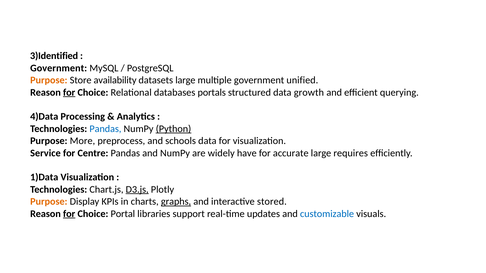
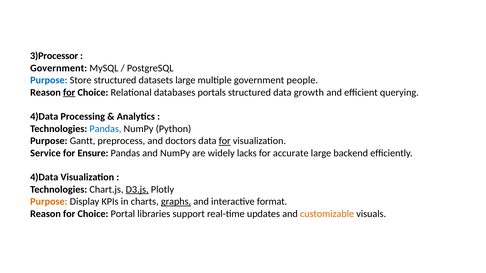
3)Identified: 3)Identified -> 3)Processor (54, 56)
Purpose colour: orange -> blue (49, 80)
Store availability: availability -> structured (115, 80)
unified: unified -> people (302, 80)
Python underline: present -> none (174, 129)
More: More -> Gantt (83, 141)
schools: schools -> doctors (181, 141)
for underline: none -> present (225, 141)
Centre: Centre -> Ensure (93, 153)
have: have -> lacks (247, 153)
requires: requires -> backend (351, 153)
1)Data: 1)Data -> 4)Data (44, 178)
stored: stored -> format (272, 202)
for underline: present -> none (69, 214)
customizable colour: blue -> orange (327, 214)
